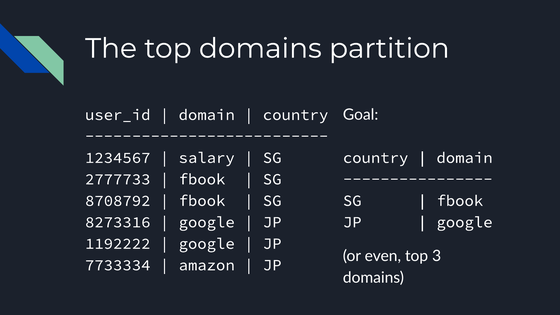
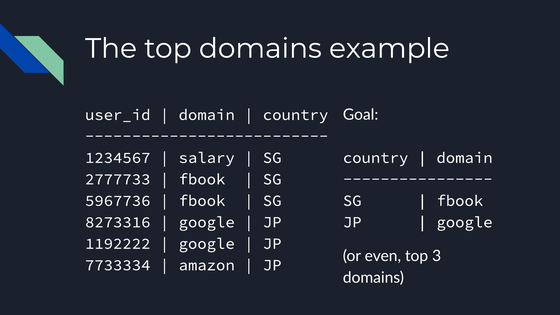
partition: partition -> example (389, 48)
8708792: 8708792 -> 5967736 (118, 201)
